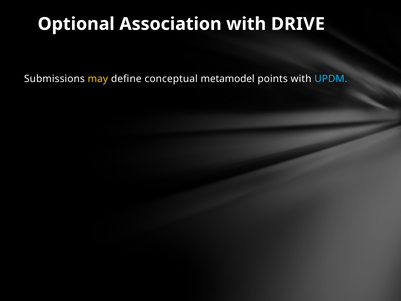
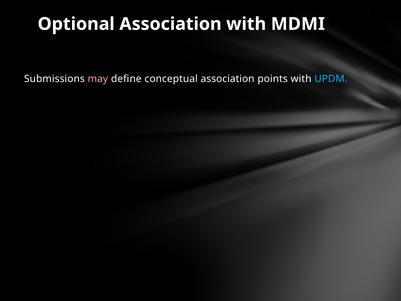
DRIVE: DRIVE -> MDMI (298, 24)
may colour: yellow -> pink (98, 79)
conceptual metamodel: metamodel -> association (228, 79)
